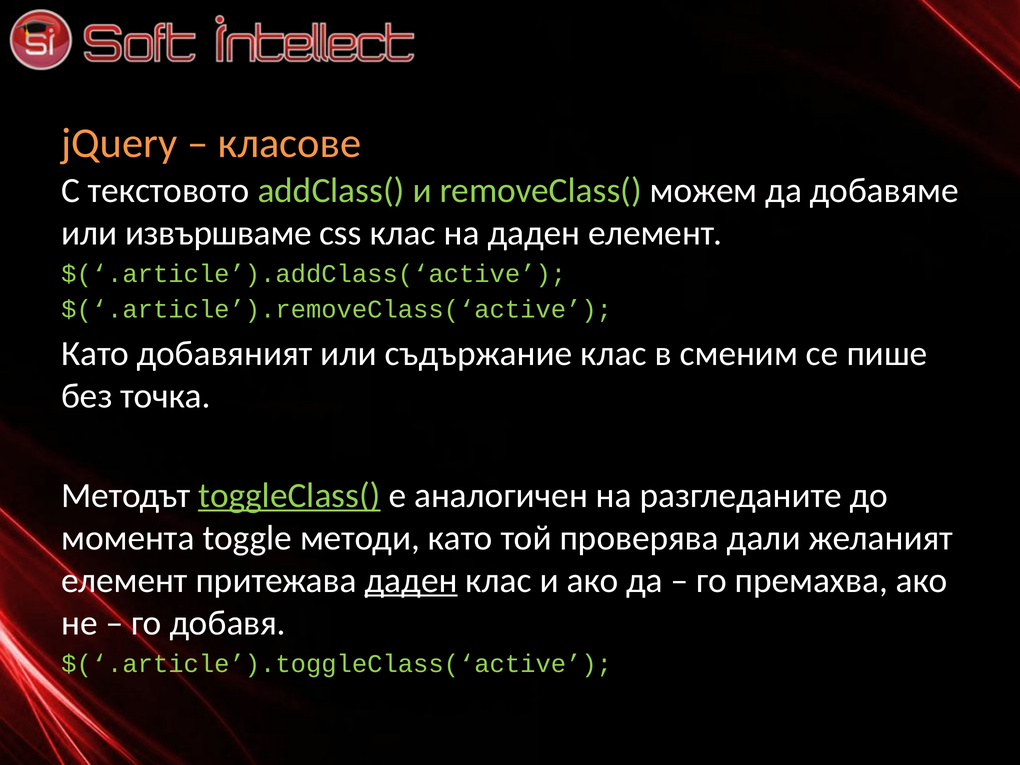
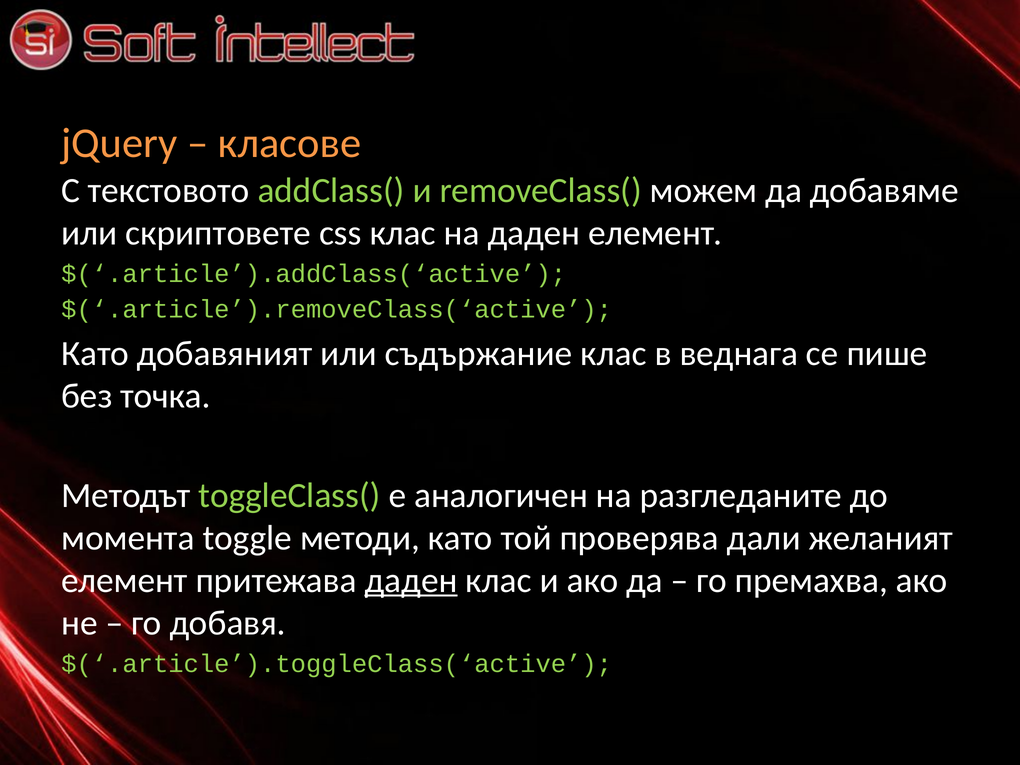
извършваме: извършваме -> скриптовете (218, 233)
сменим: сменим -> веднага (739, 354)
toggleClass( underline: present -> none (289, 495)
